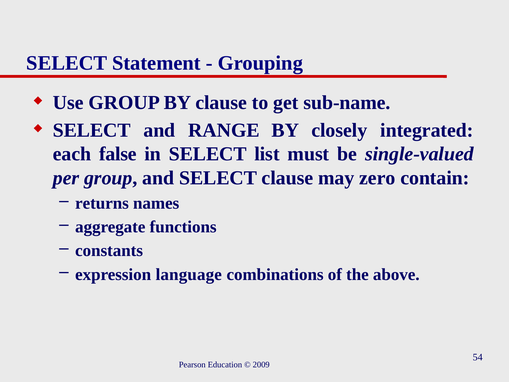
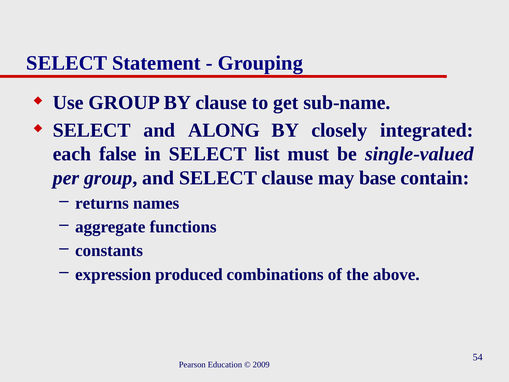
RANGE: RANGE -> ALONG (224, 130)
zero: zero -> base (377, 178)
language: language -> produced (189, 274)
